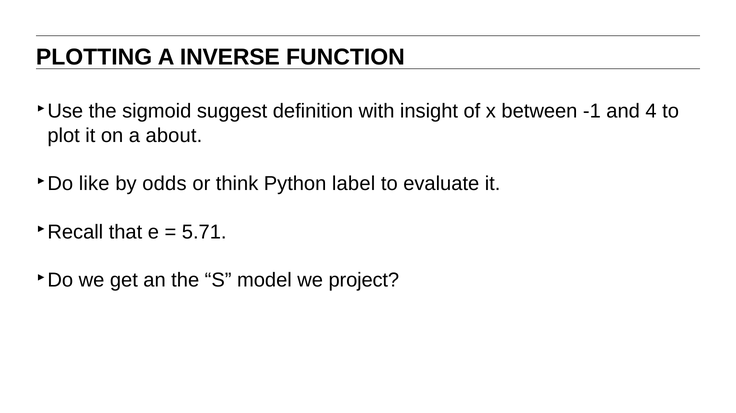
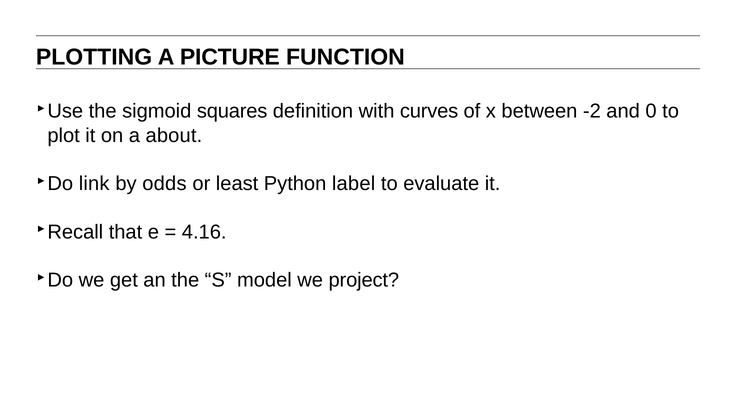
INVERSE: INVERSE -> PICTURE (230, 57)
suggest: suggest -> squares (232, 111)
insight: insight -> curves (429, 111)
-1: -1 -> -2 (592, 111)
4: 4 -> 0 (651, 111)
like: like -> link (94, 184)
think: think -> least (237, 184)
5.71: 5.71 -> 4.16 (204, 232)
